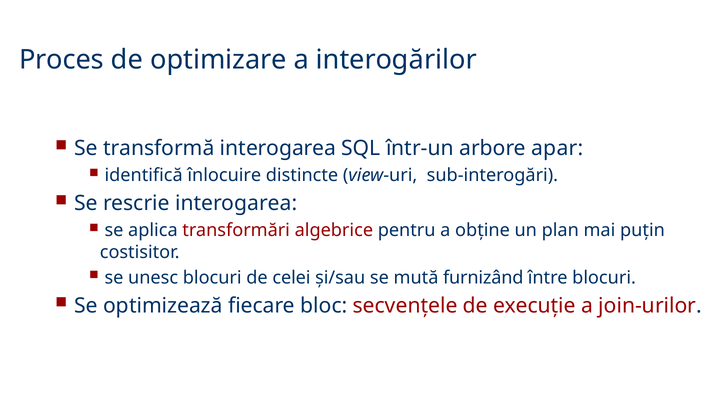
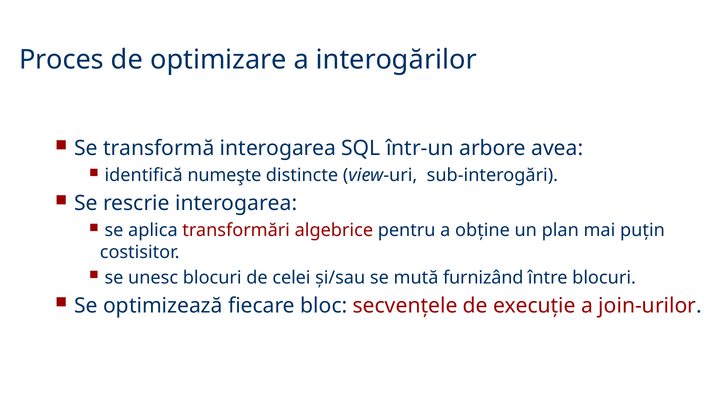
apar: apar -> avea (557, 148)
înlocuire: înlocuire -> numeşte (224, 175)
